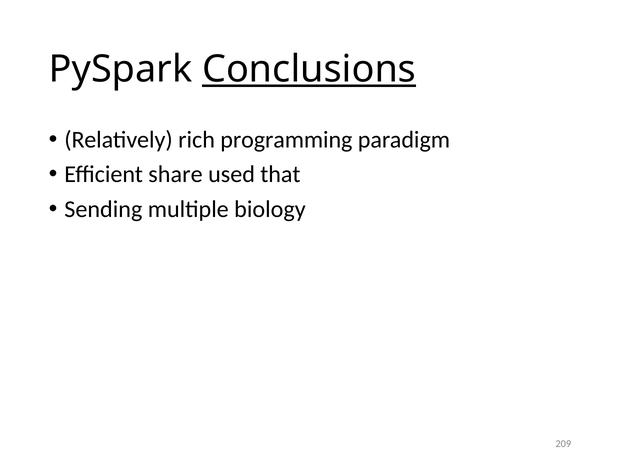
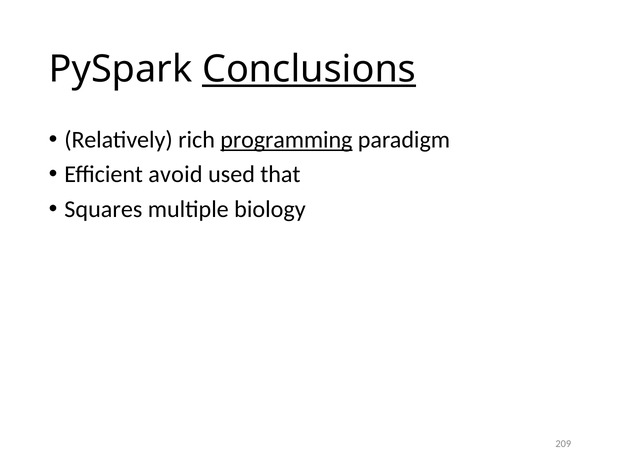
programming underline: none -> present (286, 140)
share: share -> avoid (175, 174)
Sending: Sending -> Squares (103, 209)
